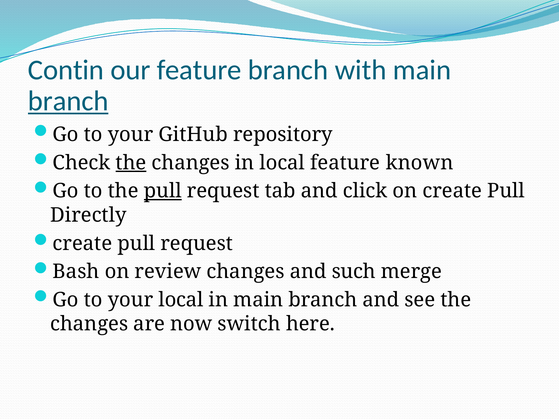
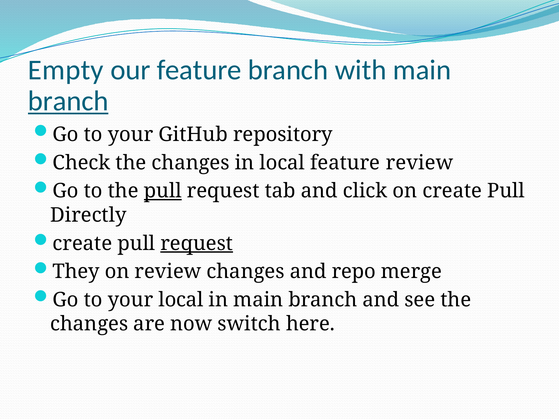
Contin: Contin -> Empty (66, 70)
the underline: present -> none (131, 163)
feature known: known -> review (420, 163)
request underline: none -> present (197, 244)
Bash: Bash -> They (76, 272)
such: such -> repo (354, 272)
